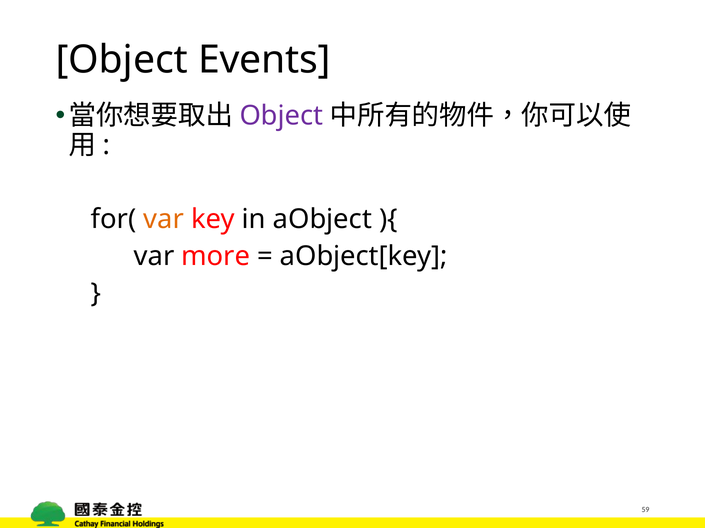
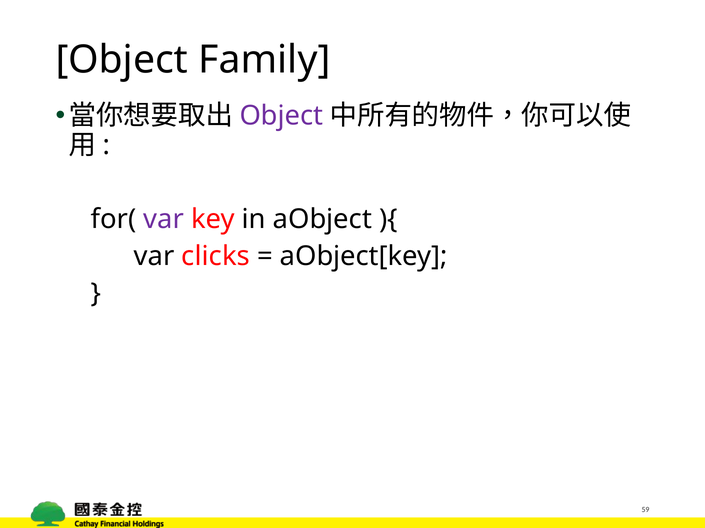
Events: Events -> Family (264, 60)
var colour: orange -> purple (164, 220)
more: more -> clicks (216, 257)
